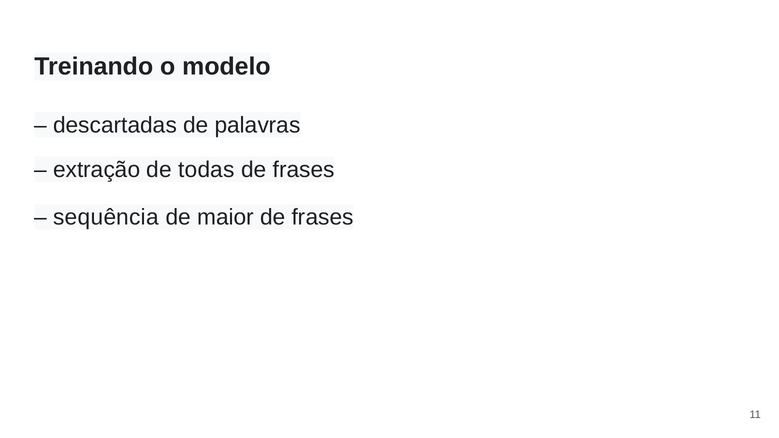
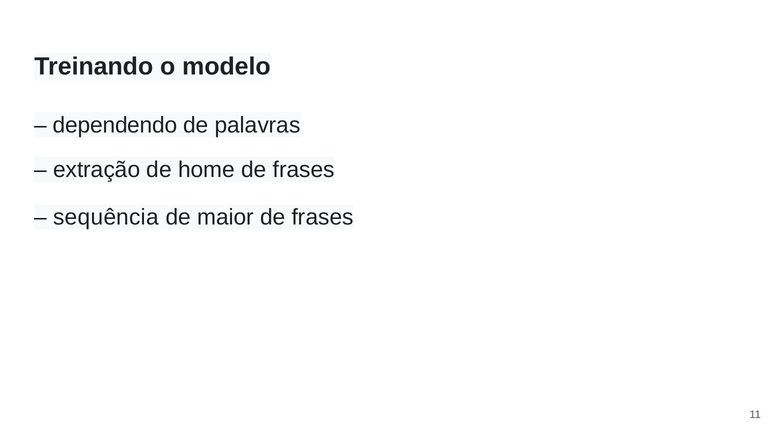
descartadas: descartadas -> dependendo (115, 125)
todas: todas -> home (207, 170)
